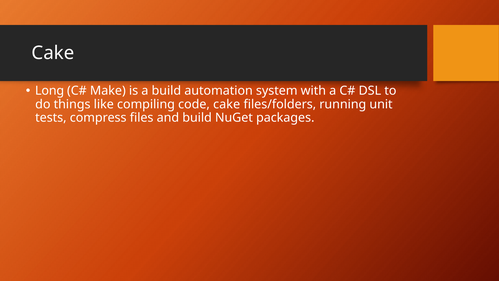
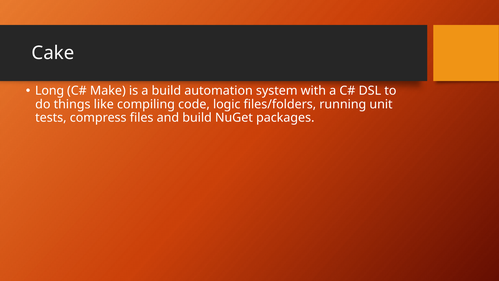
code cake: cake -> logic (227, 104)
